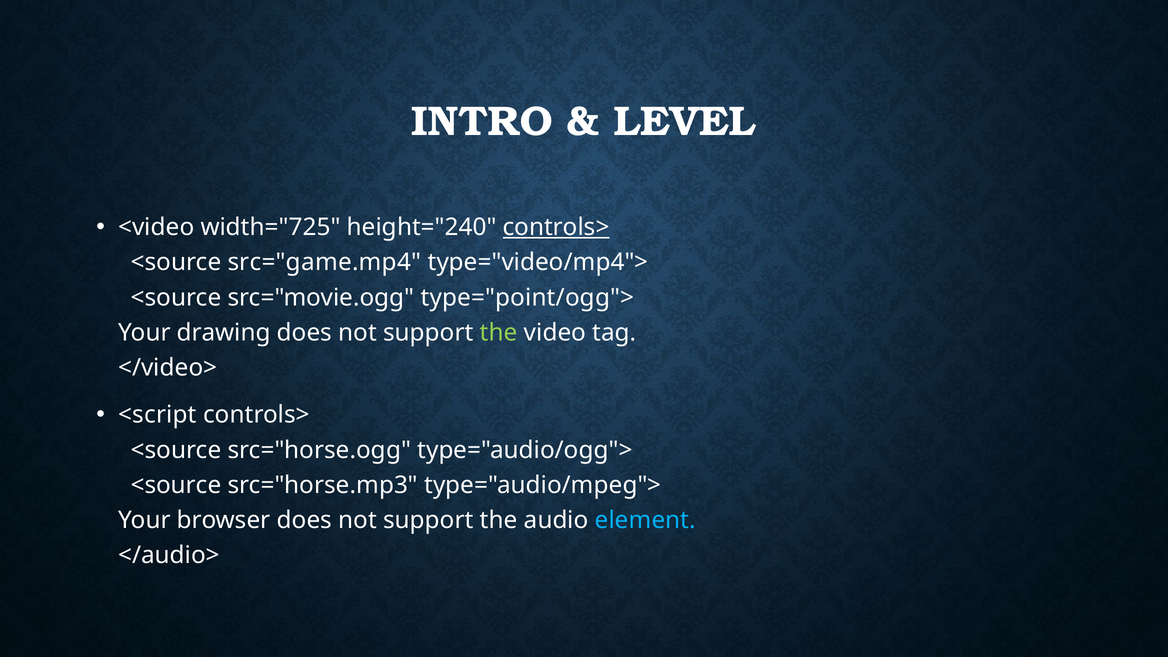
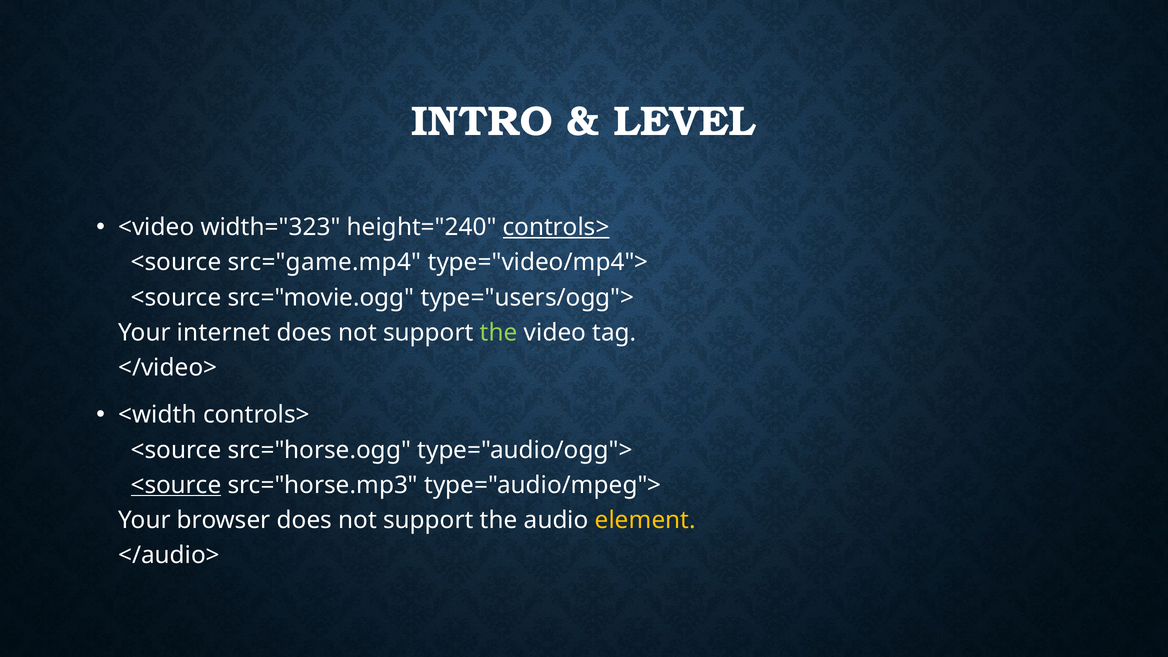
width="725: width="725 -> width="323 (271, 227)
type="point/ogg">: type="point/ogg"> -> type="users/ogg"> (528, 297)
drawing: drawing -> internet (224, 333)
<script: <script -> <width (157, 415)
<source underline: none -> present (176, 485)
element colour: light blue -> yellow (645, 520)
